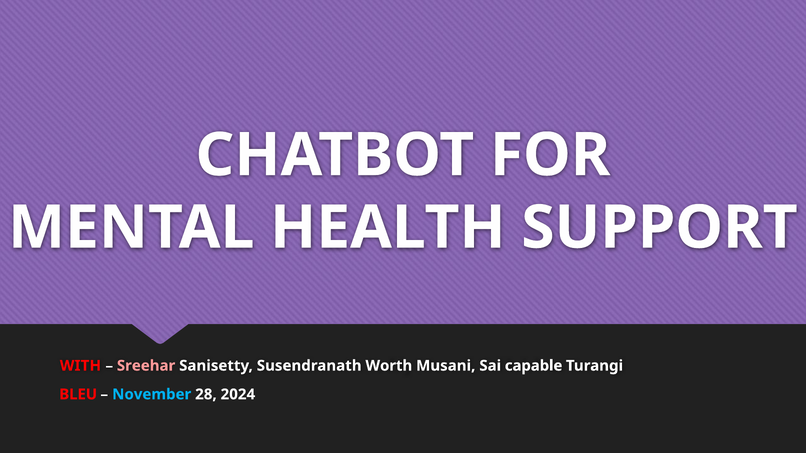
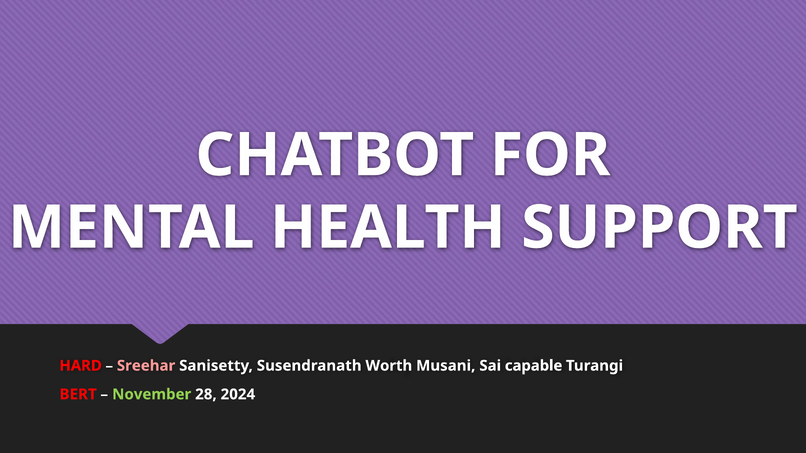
WITH: WITH -> HARD (81, 366)
BLEU: BLEU -> BERT (78, 395)
November colour: light blue -> light green (152, 395)
